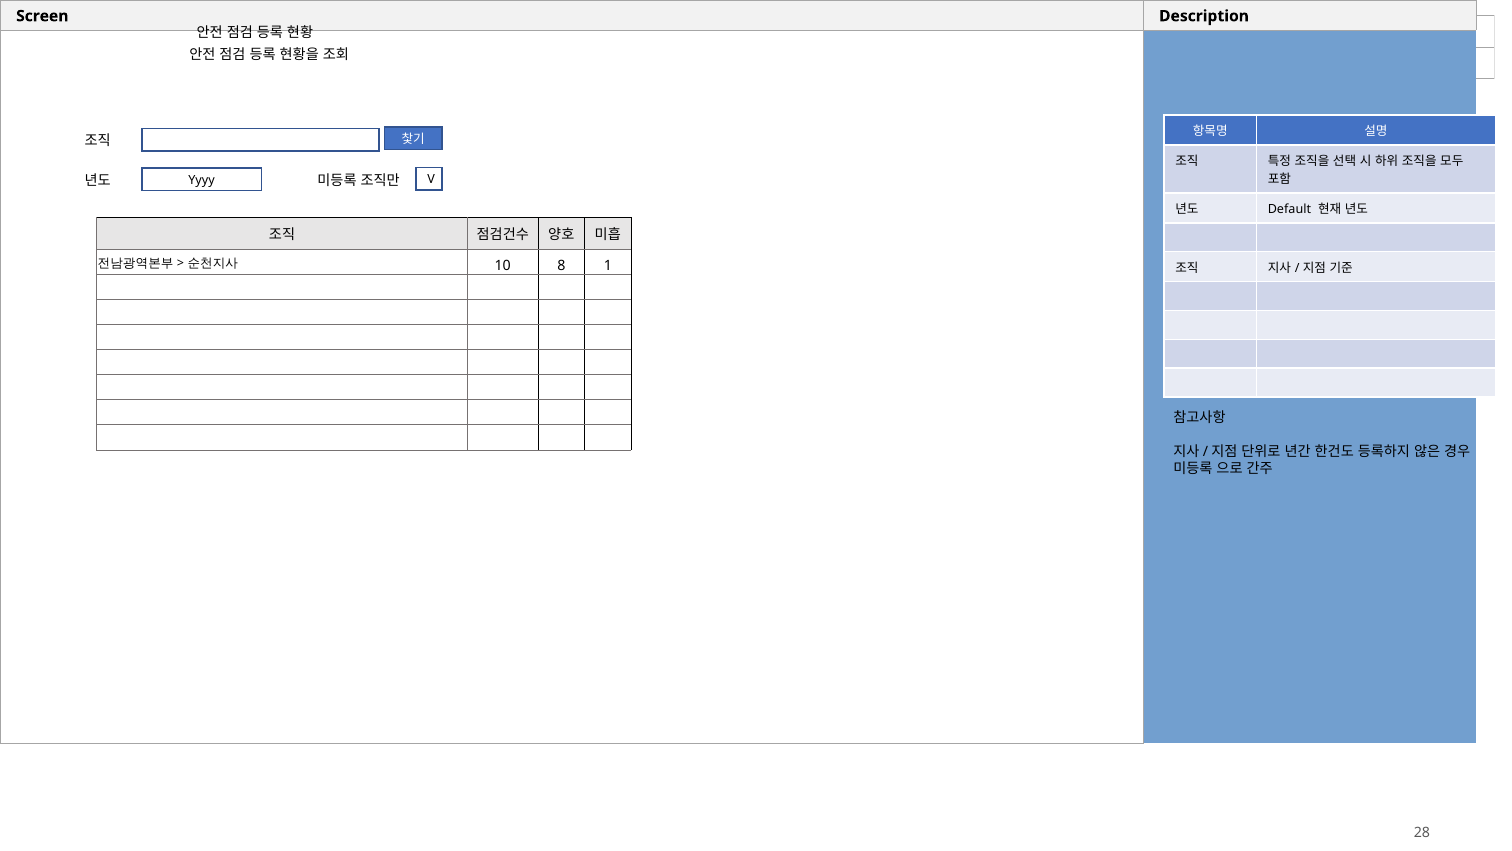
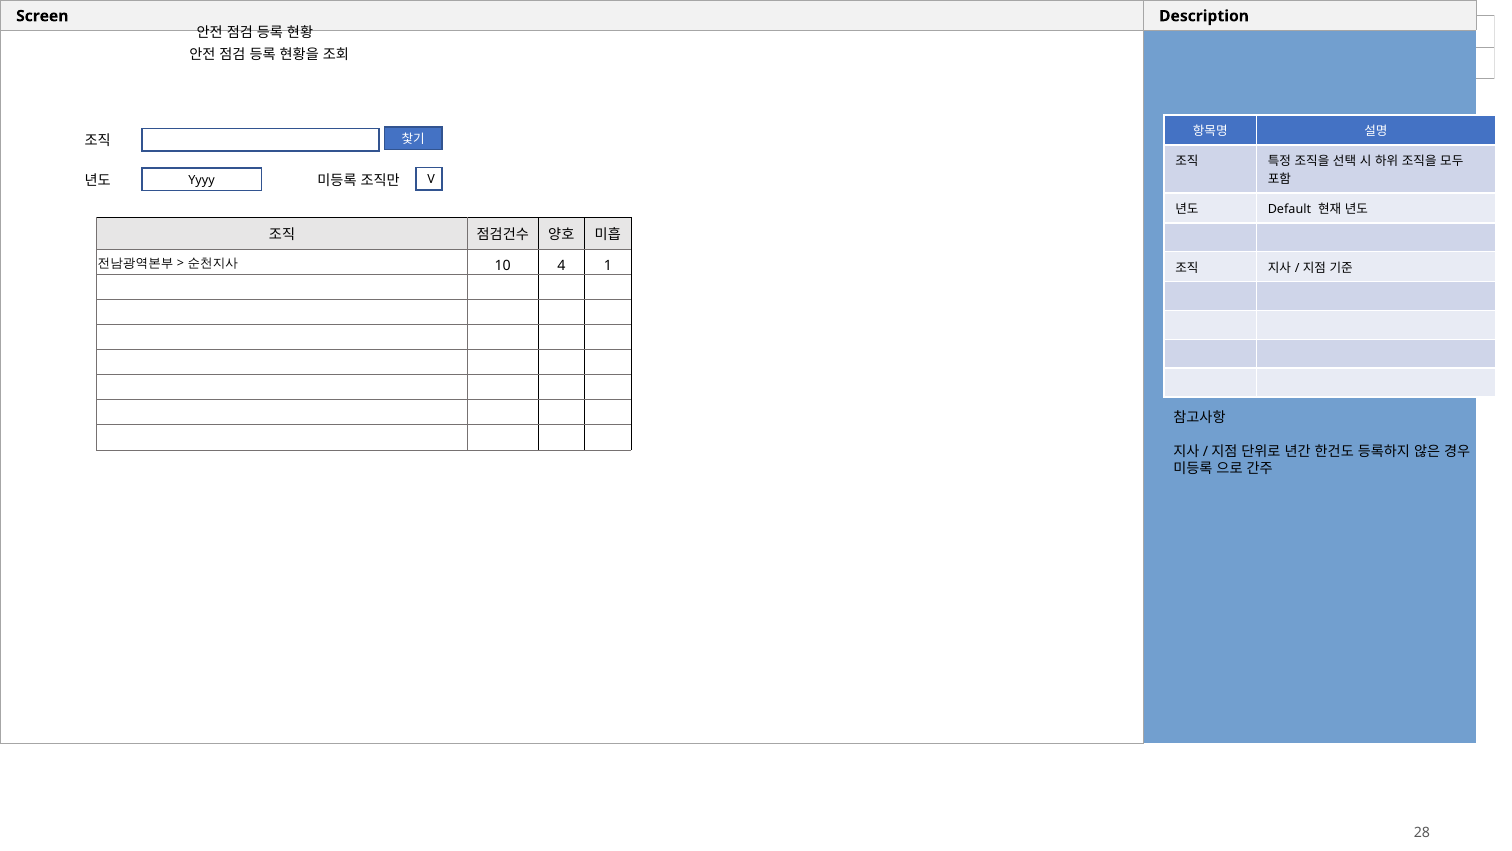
8: 8 -> 4 (561, 266)
